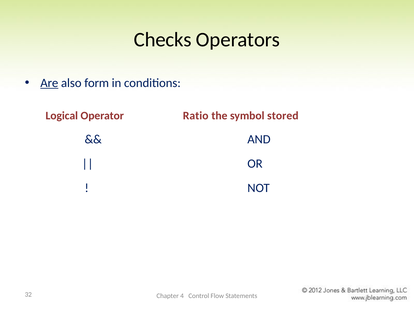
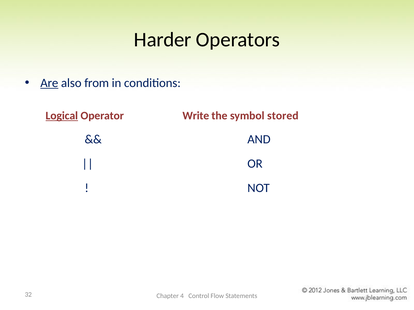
Checks: Checks -> Harder (163, 40)
form: form -> from (97, 83)
Logical underline: none -> present (62, 116)
Ratio: Ratio -> Write (196, 116)
